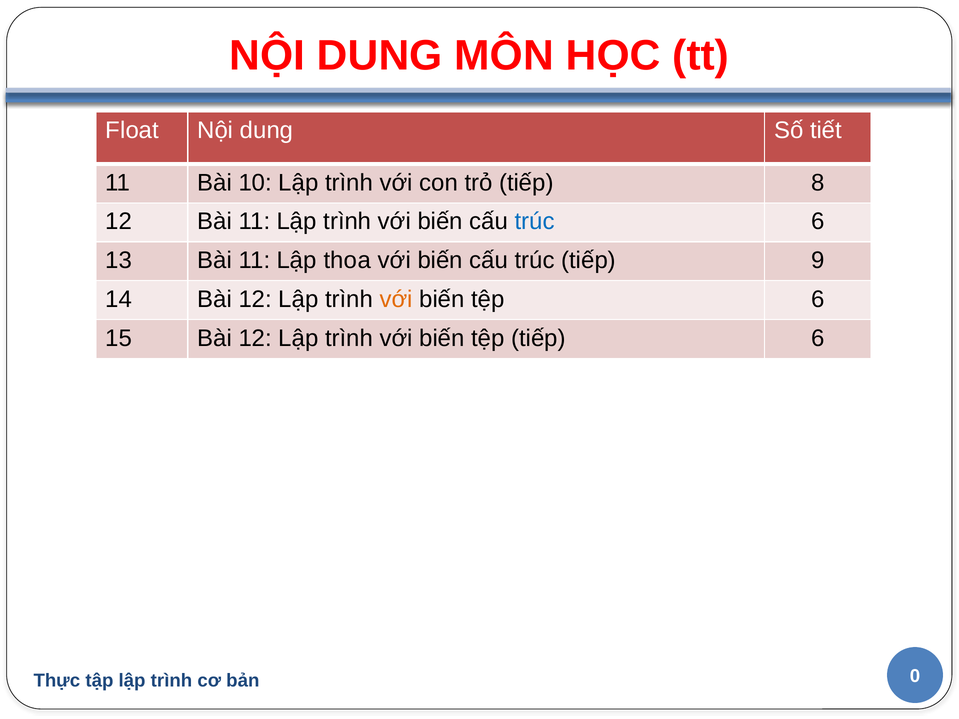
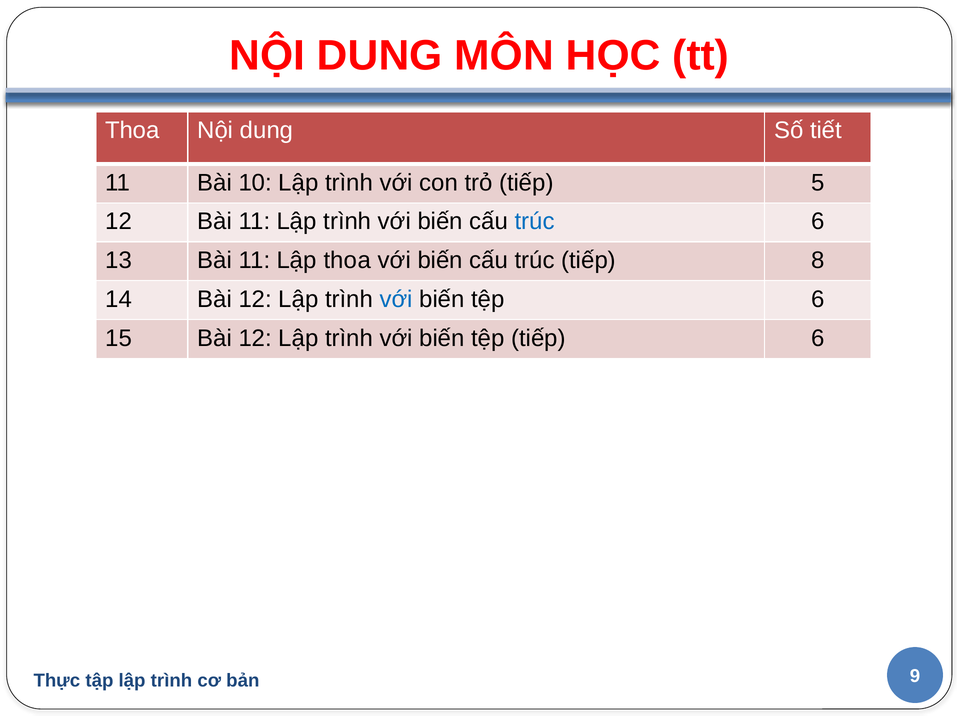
Float: Float -> Thoa (132, 131)
8: 8 -> 5 (818, 183)
9: 9 -> 8 (818, 260)
với colour: orange -> blue (396, 299)
0: 0 -> 9 (915, 677)
